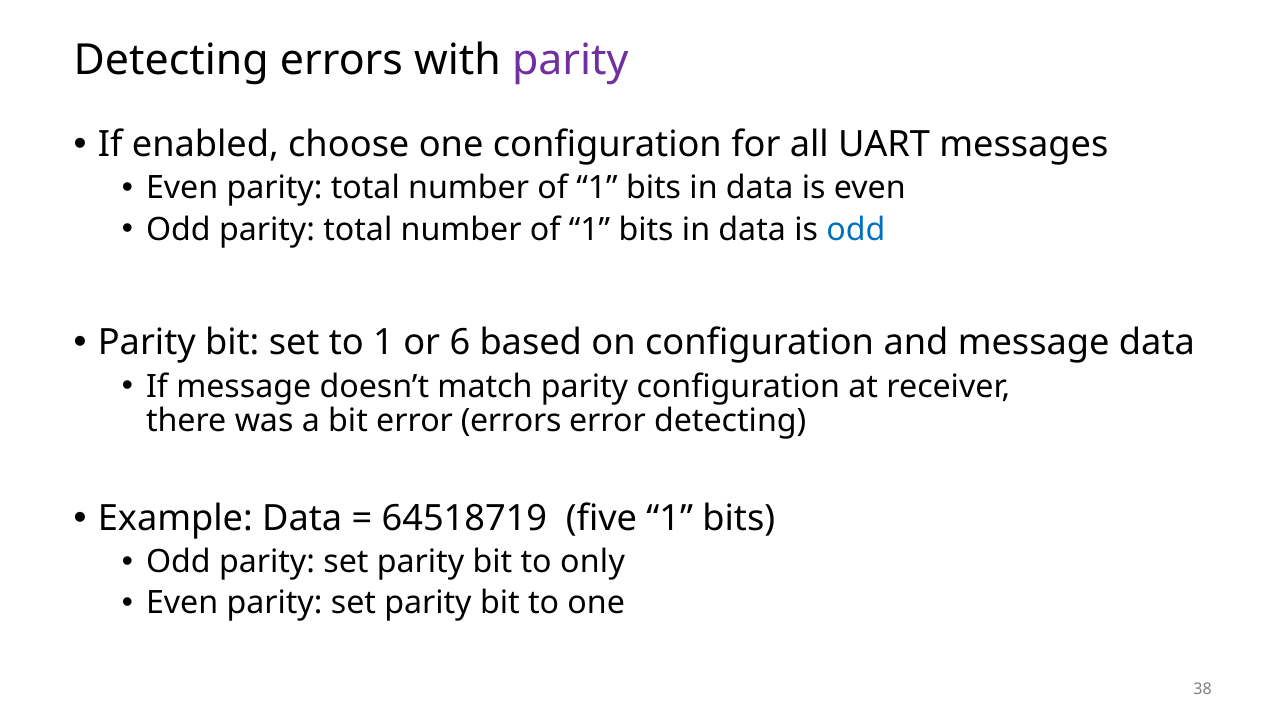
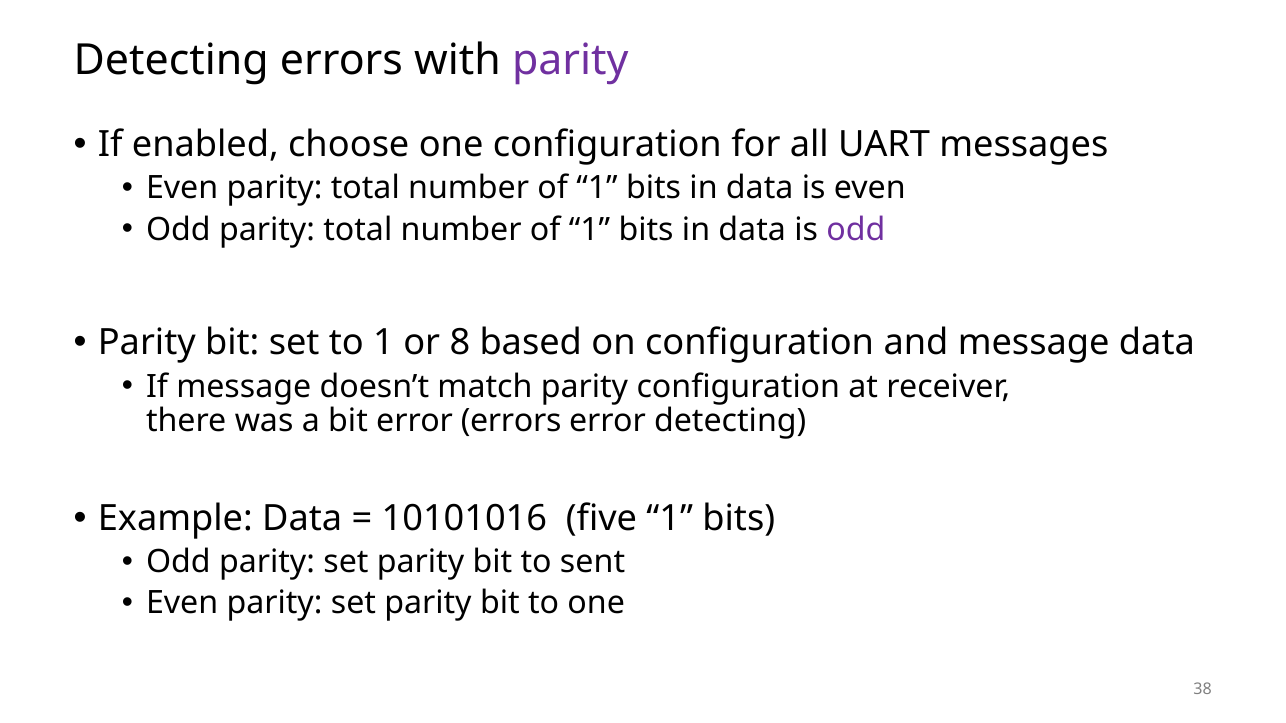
odd colour: blue -> purple (856, 230)
6: 6 -> 8 (460, 343)
64518719: 64518719 -> 10101016 (464, 519)
only: only -> sent (593, 562)
